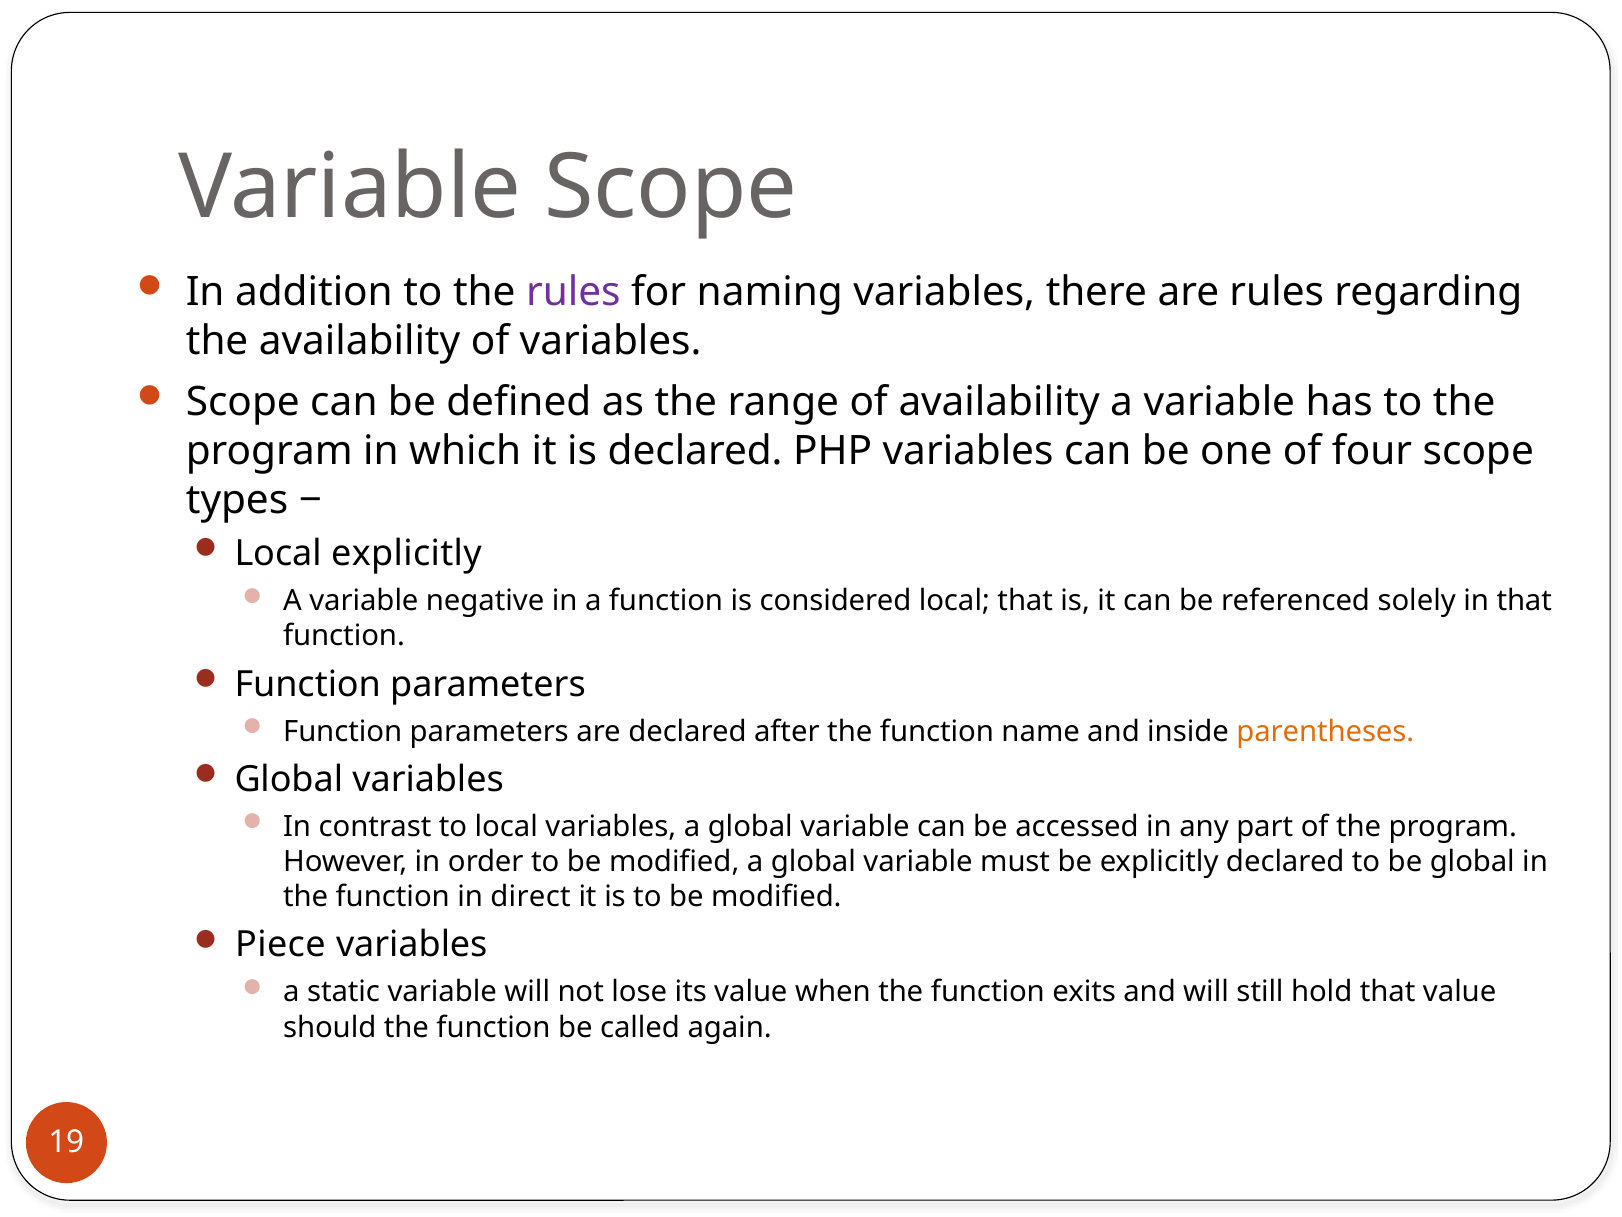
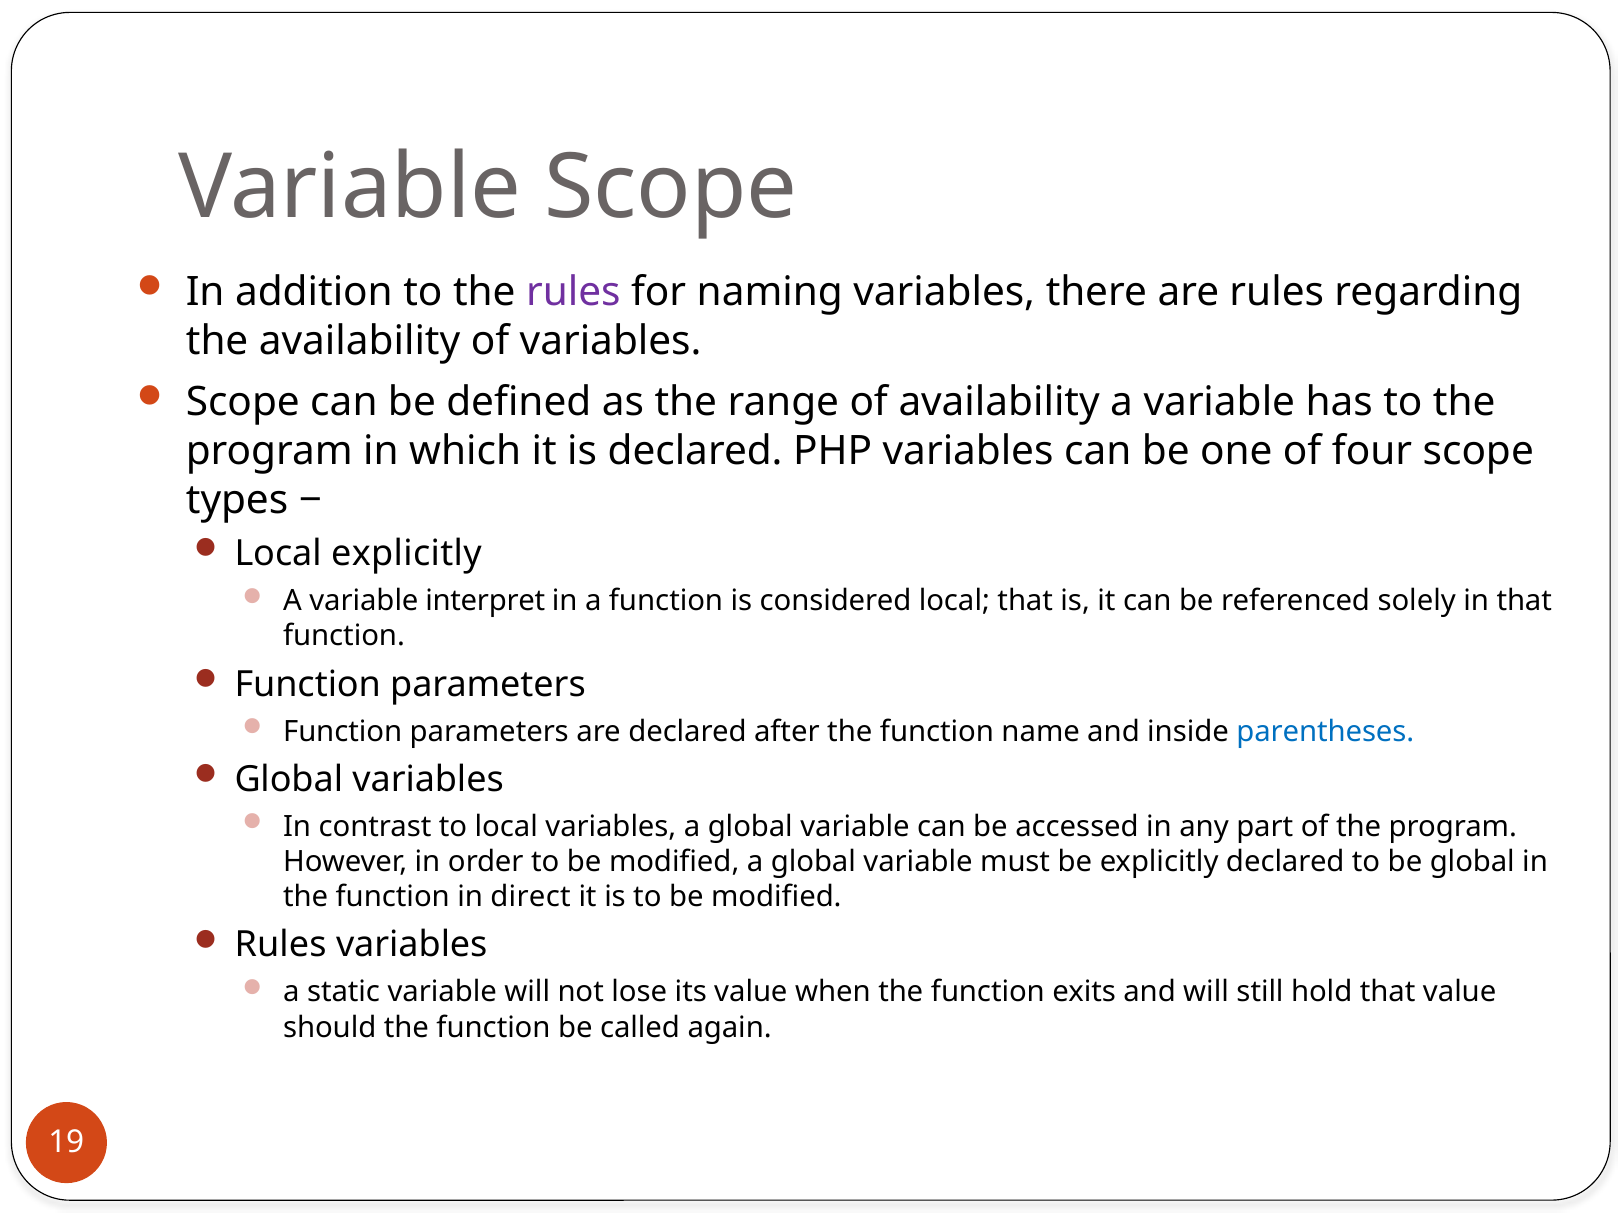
negative: negative -> interpret (485, 601)
parentheses colour: orange -> blue (1325, 731)
Piece: Piece -> Rules (281, 945)
